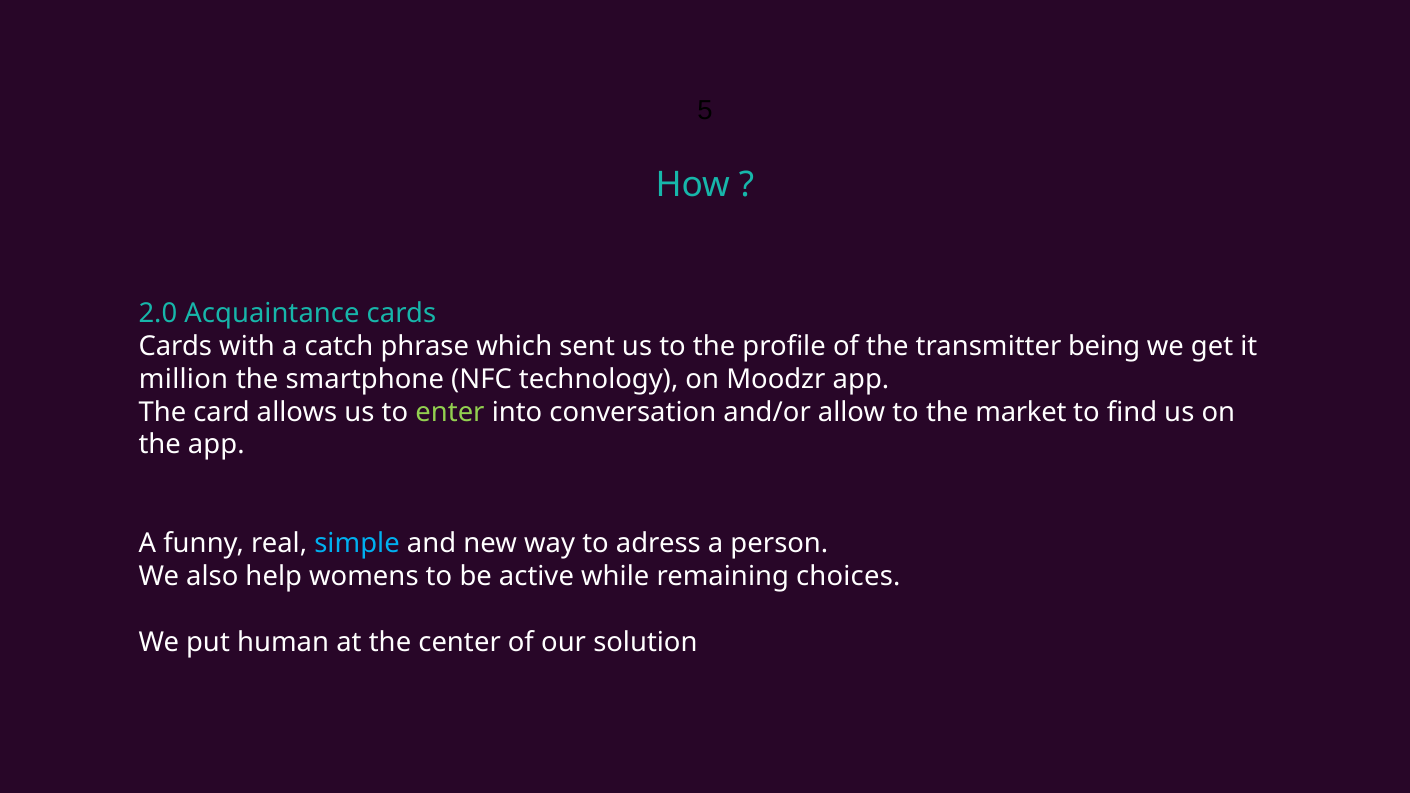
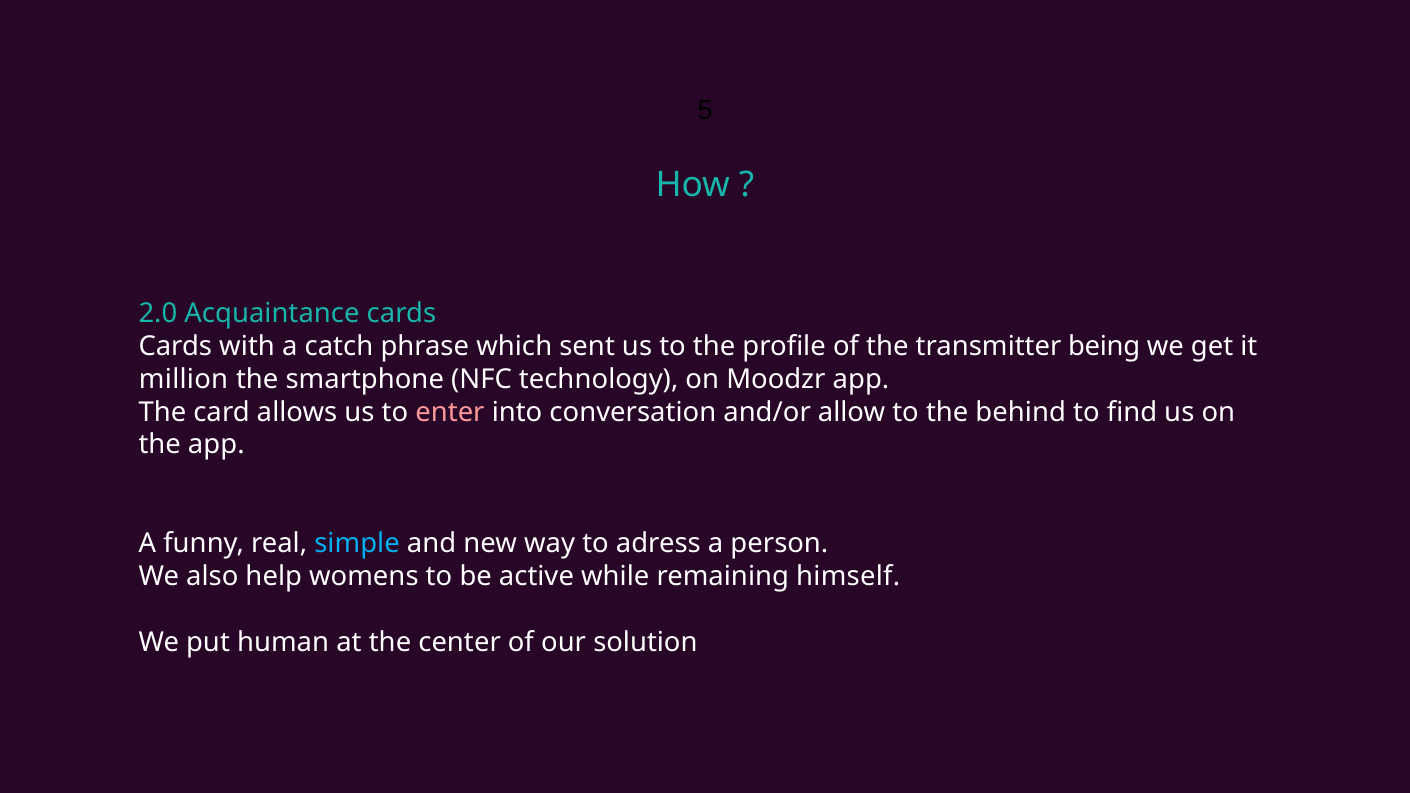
enter colour: light green -> pink (450, 412)
market: market -> behind (1021, 412)
choices: choices -> himself (848, 577)
